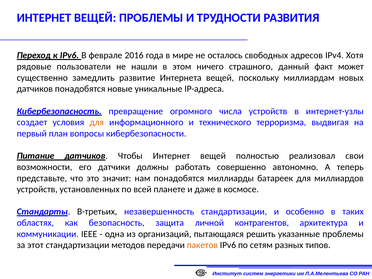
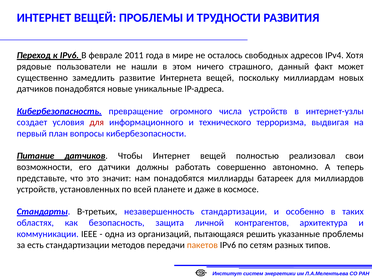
2016: 2016 -> 2011 (134, 55)
для colour: orange -> red (97, 122)
этот: этот -> есть (35, 245)
